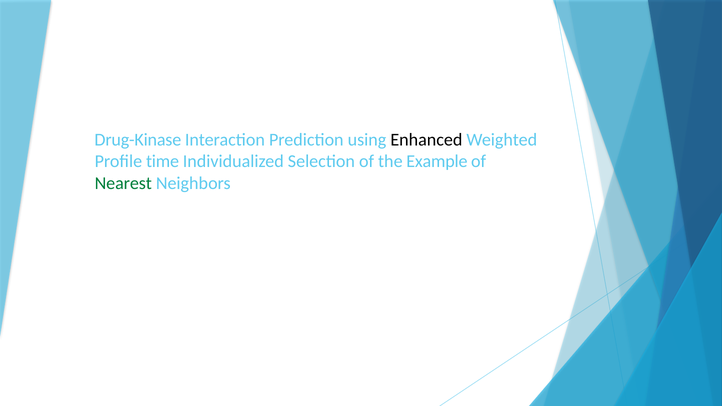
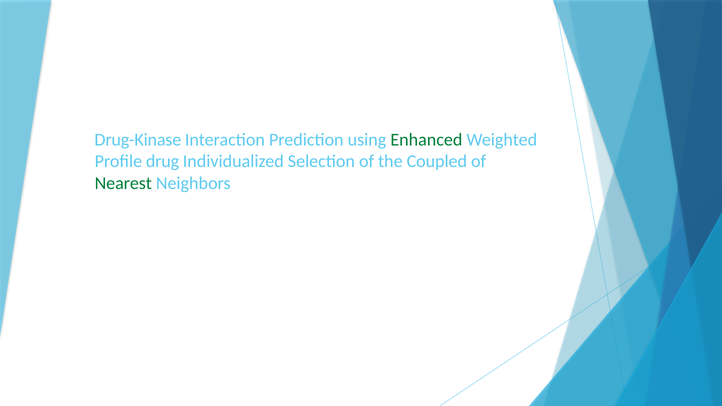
Enhanced colour: black -> green (426, 140)
time: time -> drug (163, 162)
Example: Example -> Coupled (437, 162)
